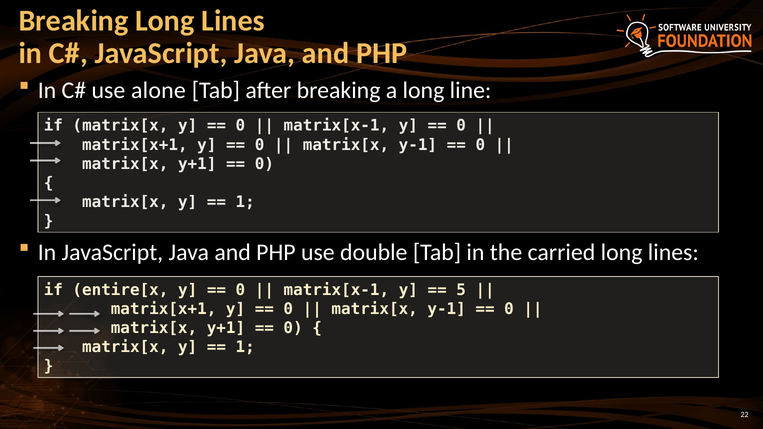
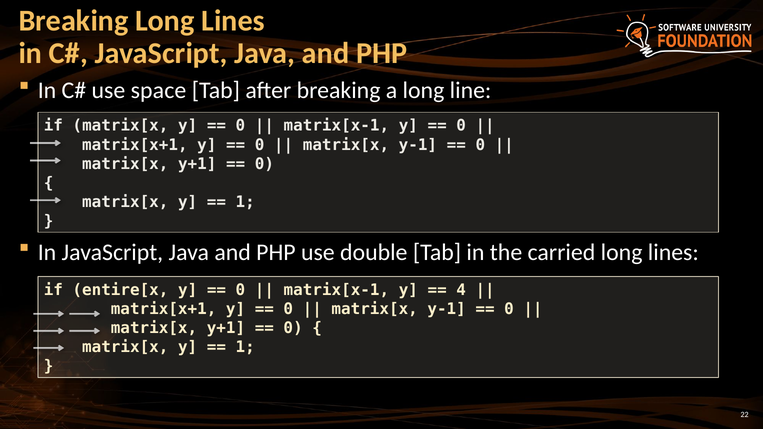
alone: alone -> space (158, 90)
5: 5 -> 4 (461, 290)
